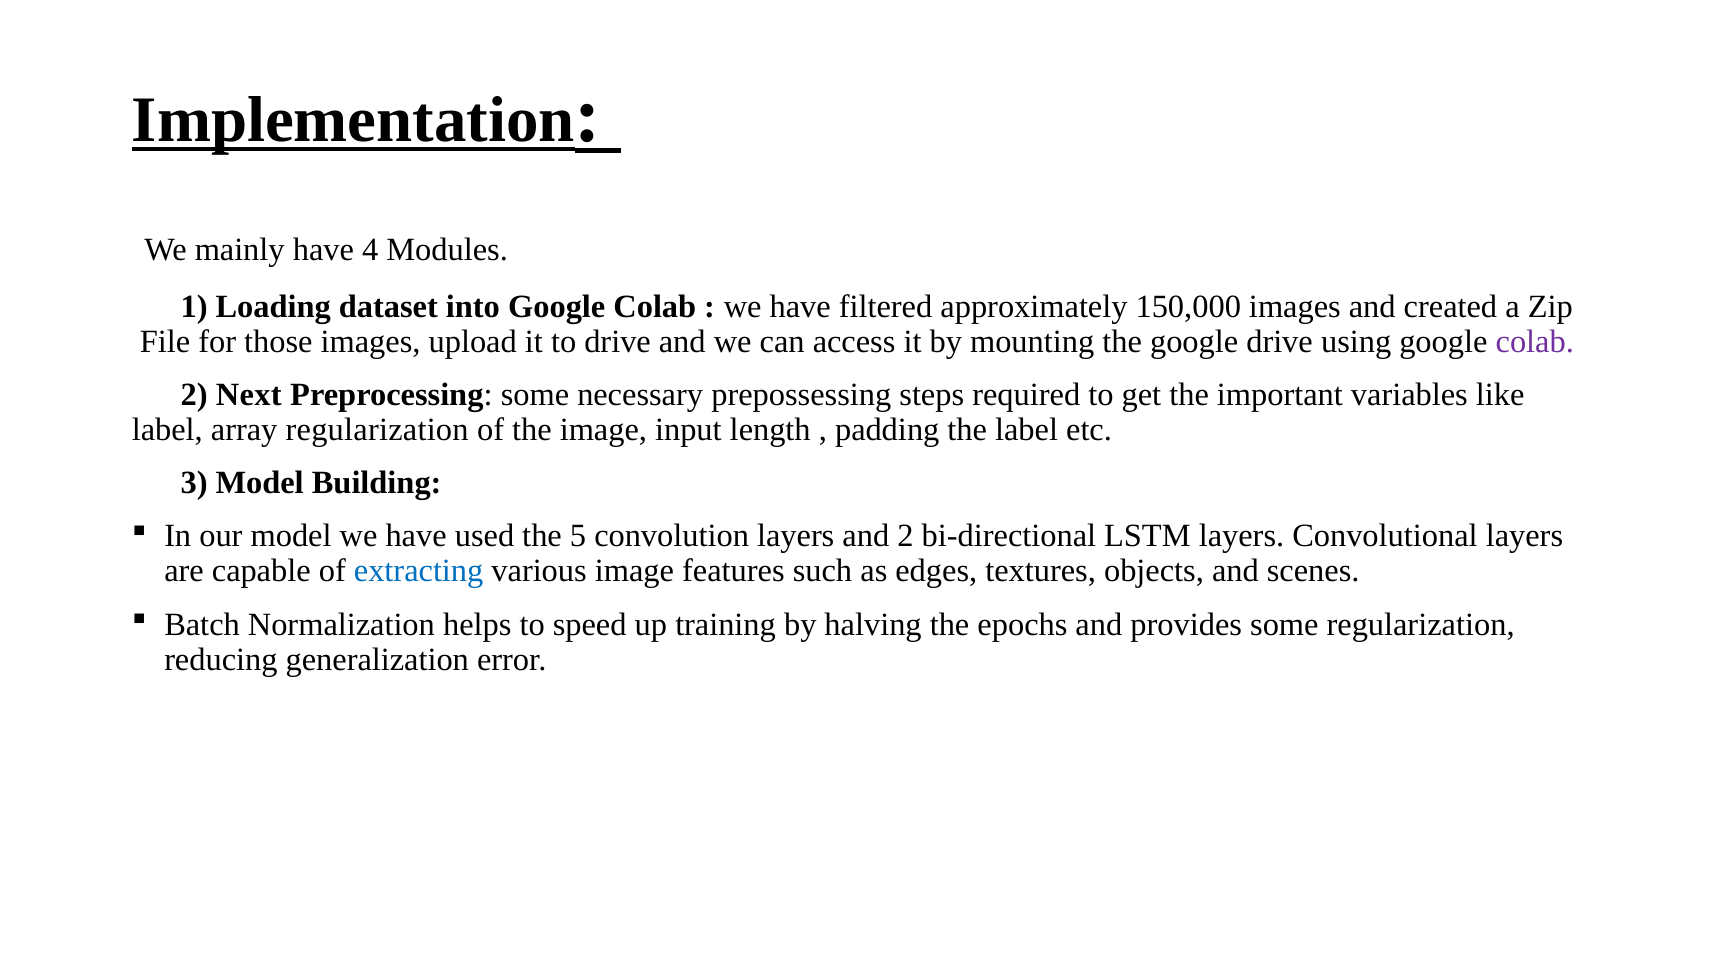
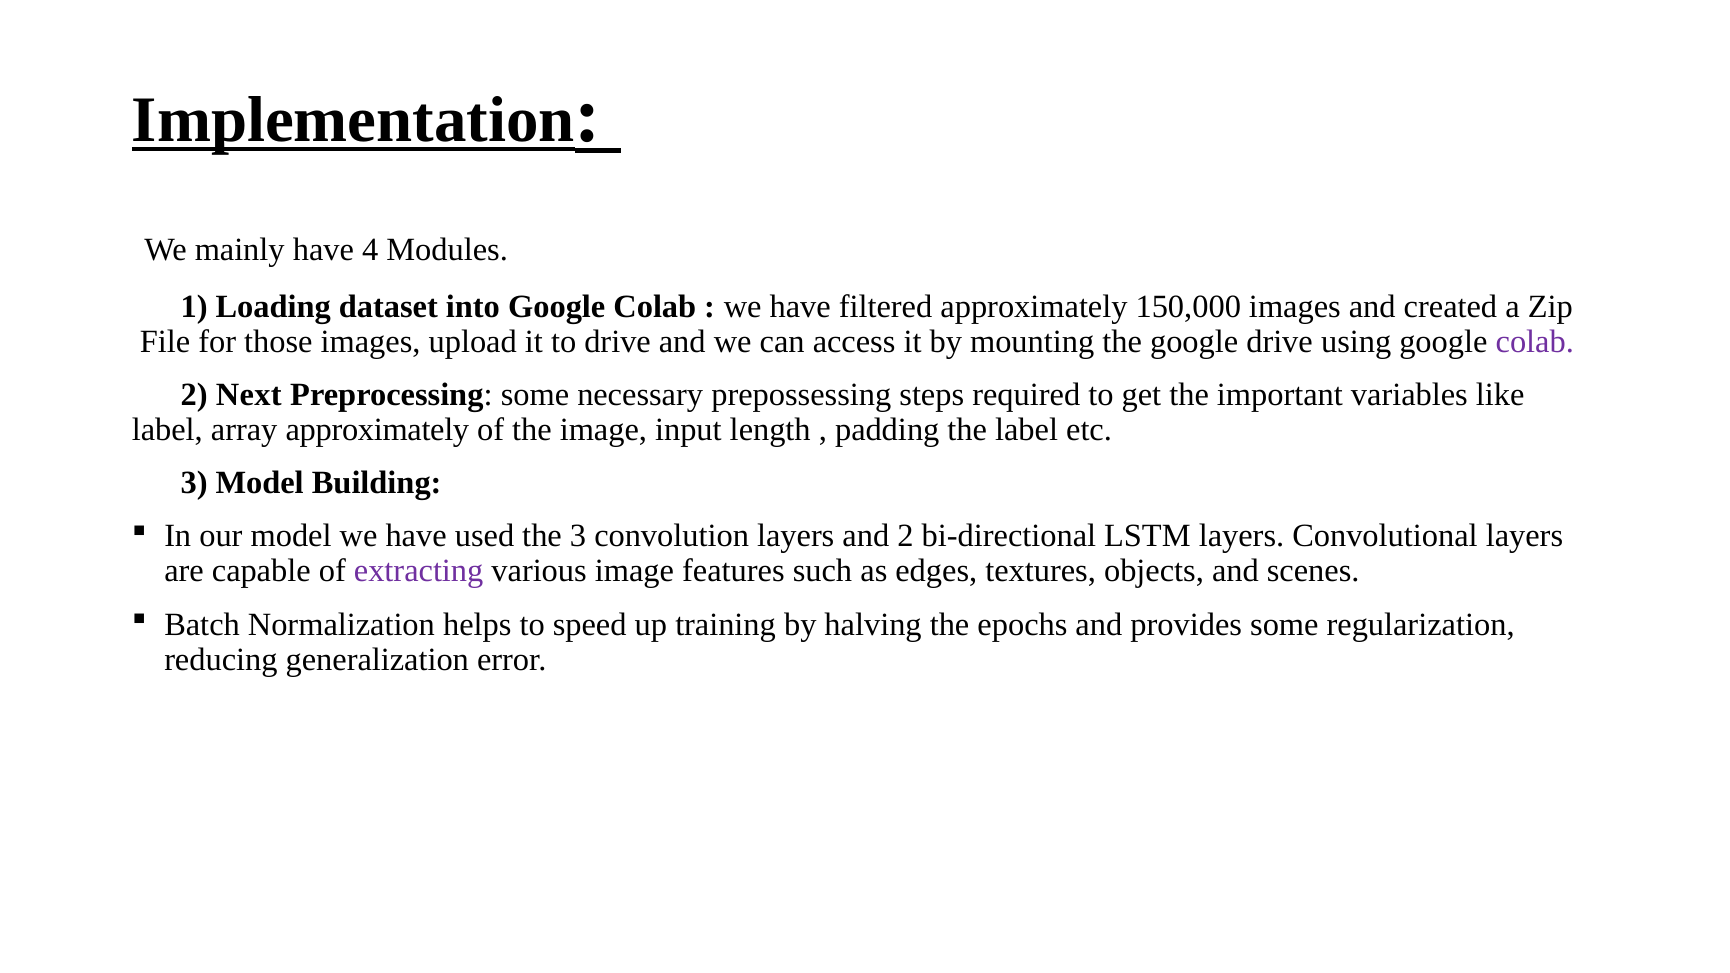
array regularization: regularization -> approximately (377, 430)
the 5: 5 -> 3 (578, 536)
extracting colour: blue -> purple (419, 571)
